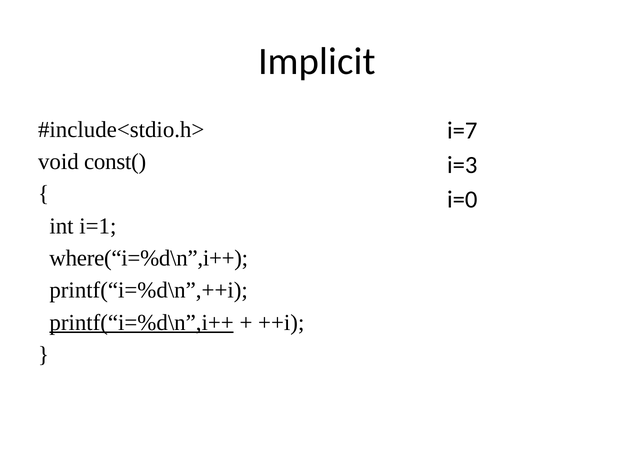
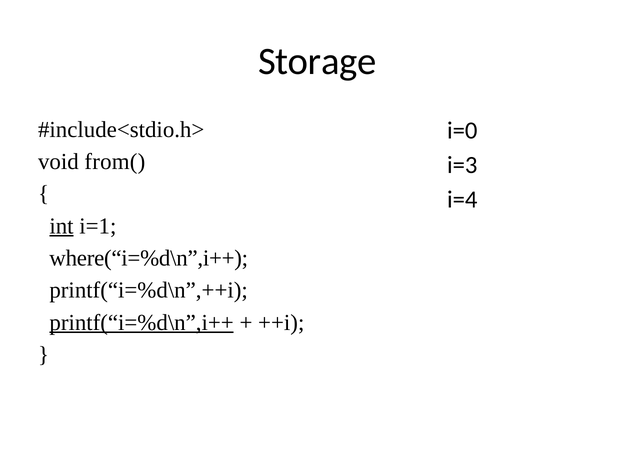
Implicit: Implicit -> Storage (317, 61)
i=7: i=7 -> i=0 (462, 131)
const(: const( -> from( (115, 162)
i=0: i=0 -> i=4 (462, 200)
int underline: none -> present (61, 226)
